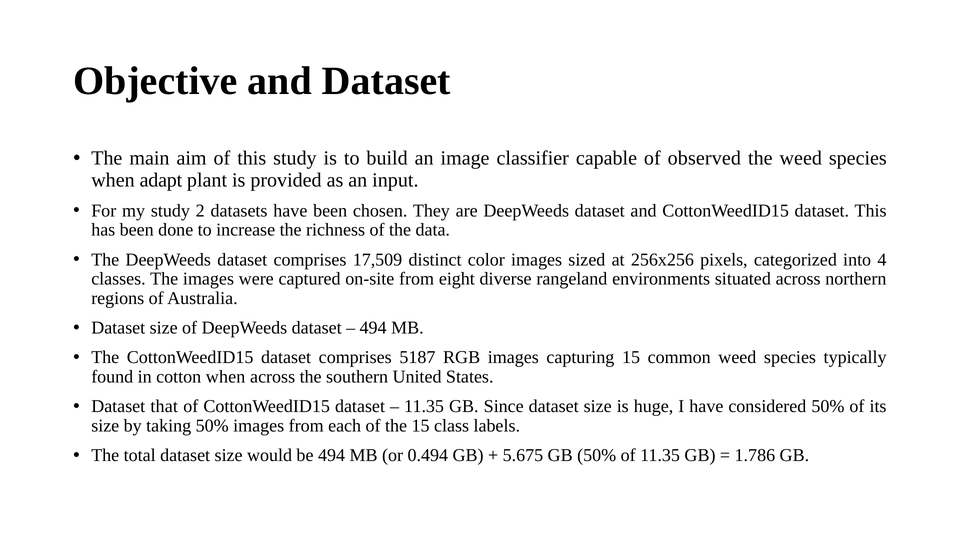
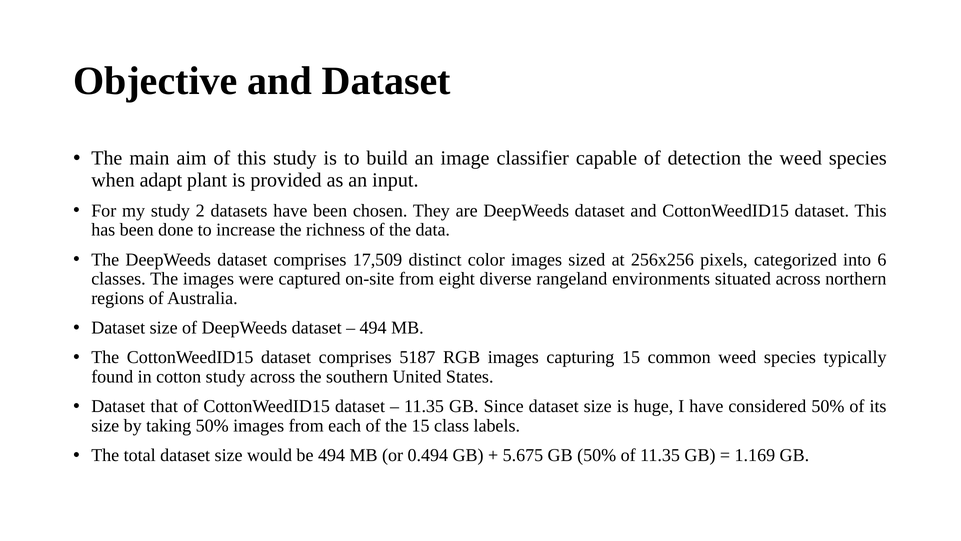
observed: observed -> detection (704, 158)
4: 4 -> 6 (882, 259)
cotton when: when -> study (226, 377)
1.786: 1.786 -> 1.169 (755, 455)
